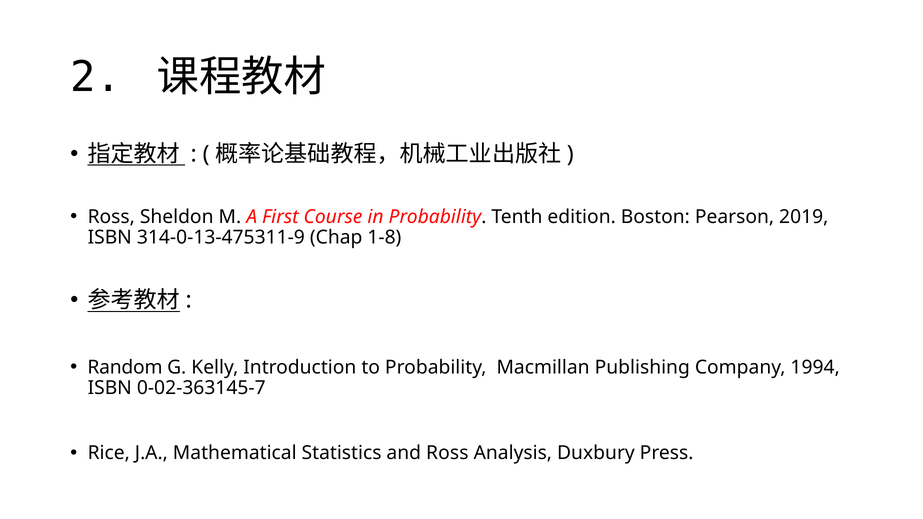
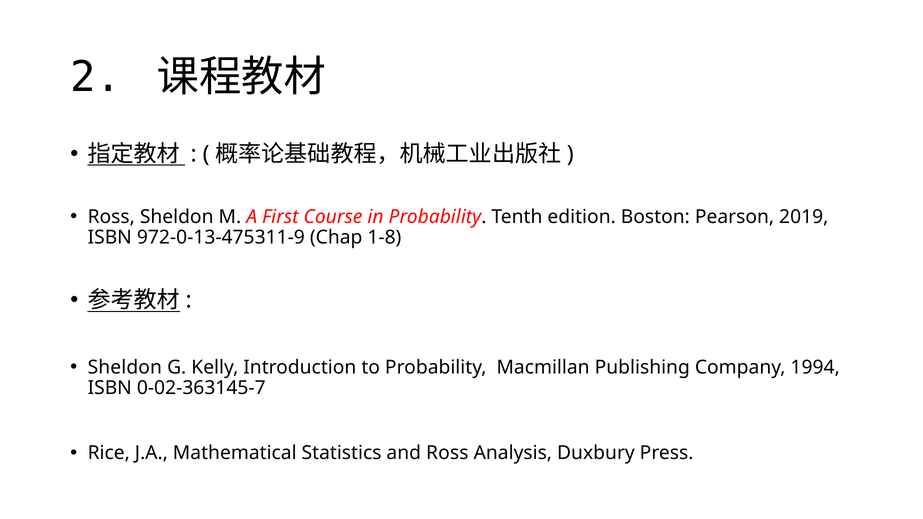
314-0-13-475311-9: 314-0-13-475311-9 -> 972-0-13-475311-9 (221, 238)
Random: Random -> Sheldon (125, 367)
